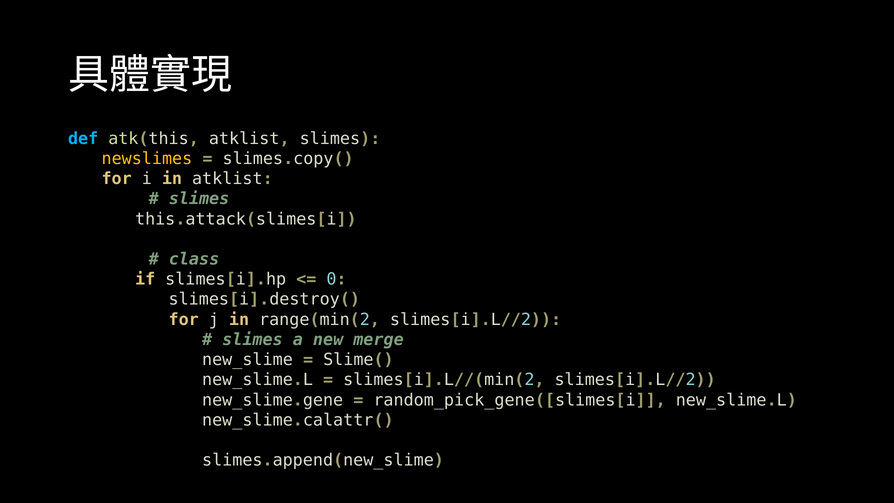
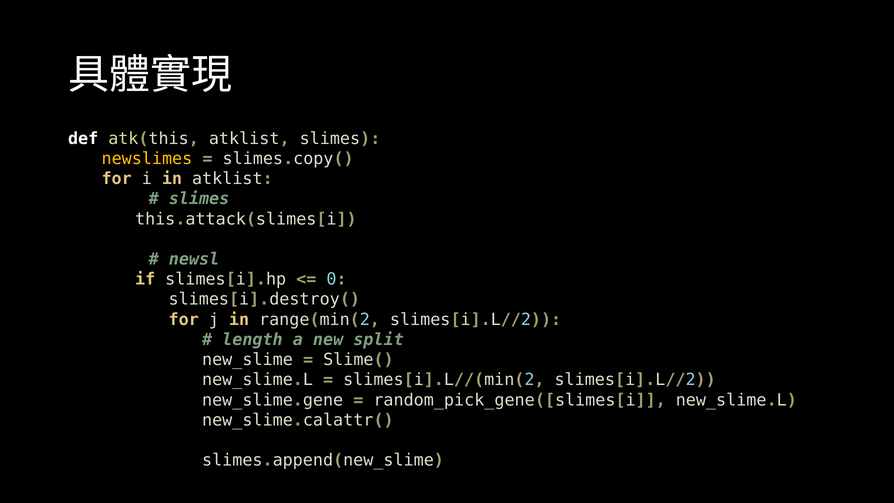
def colour: light blue -> white (83, 138)
class: class -> newsl (194, 259)
slimes: slimes -> length (252, 340)
merge: merge -> split (379, 340)
